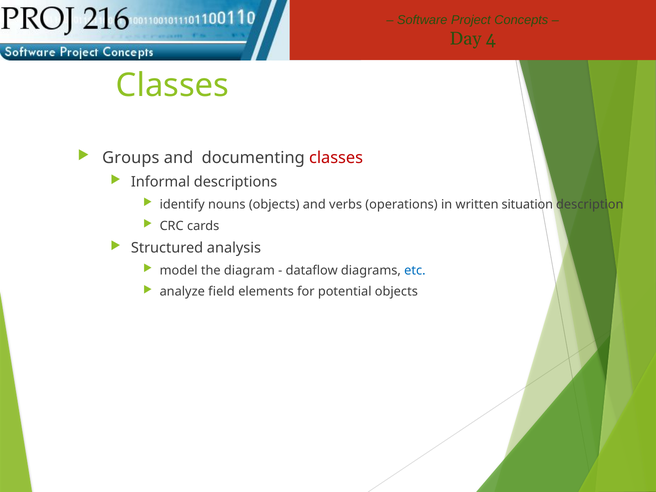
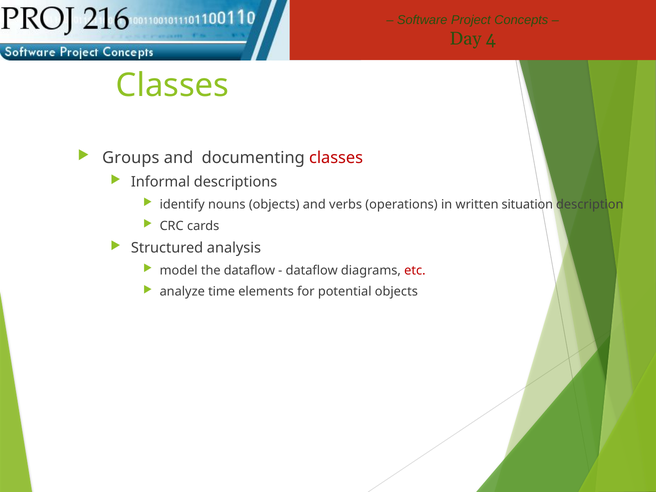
the diagram: diagram -> dataflow (249, 270)
etc colour: blue -> red (415, 270)
field: field -> time (222, 292)
